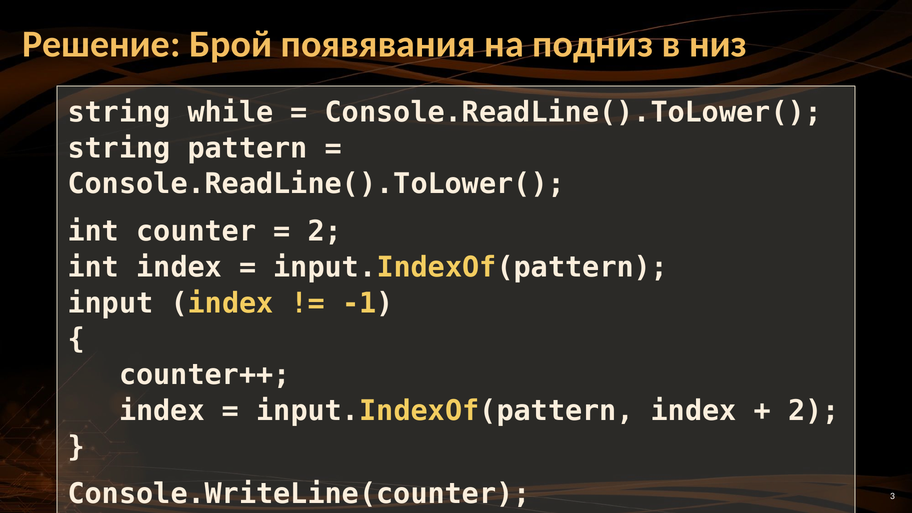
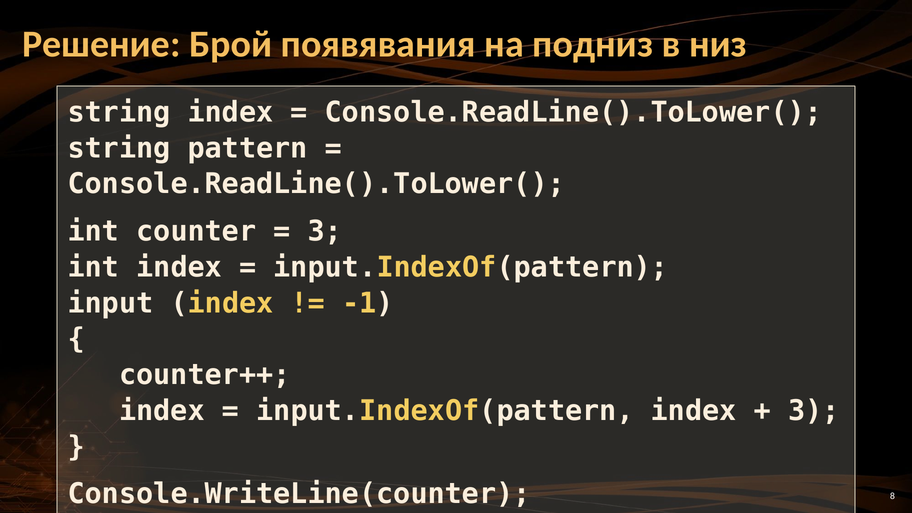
string while: while -> index (231, 112)
2: 2 -> 3 (325, 231)
2: 2 -> 3 (814, 411)
3: 3 -> 8 (892, 496)
